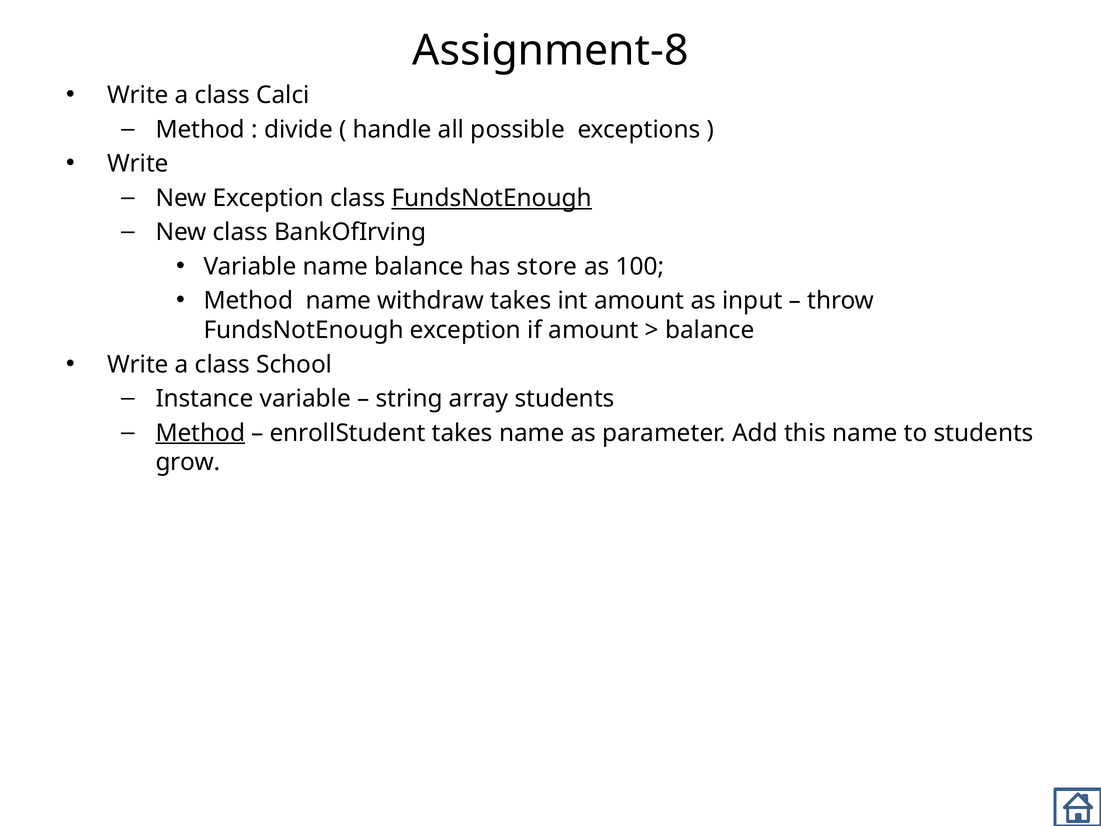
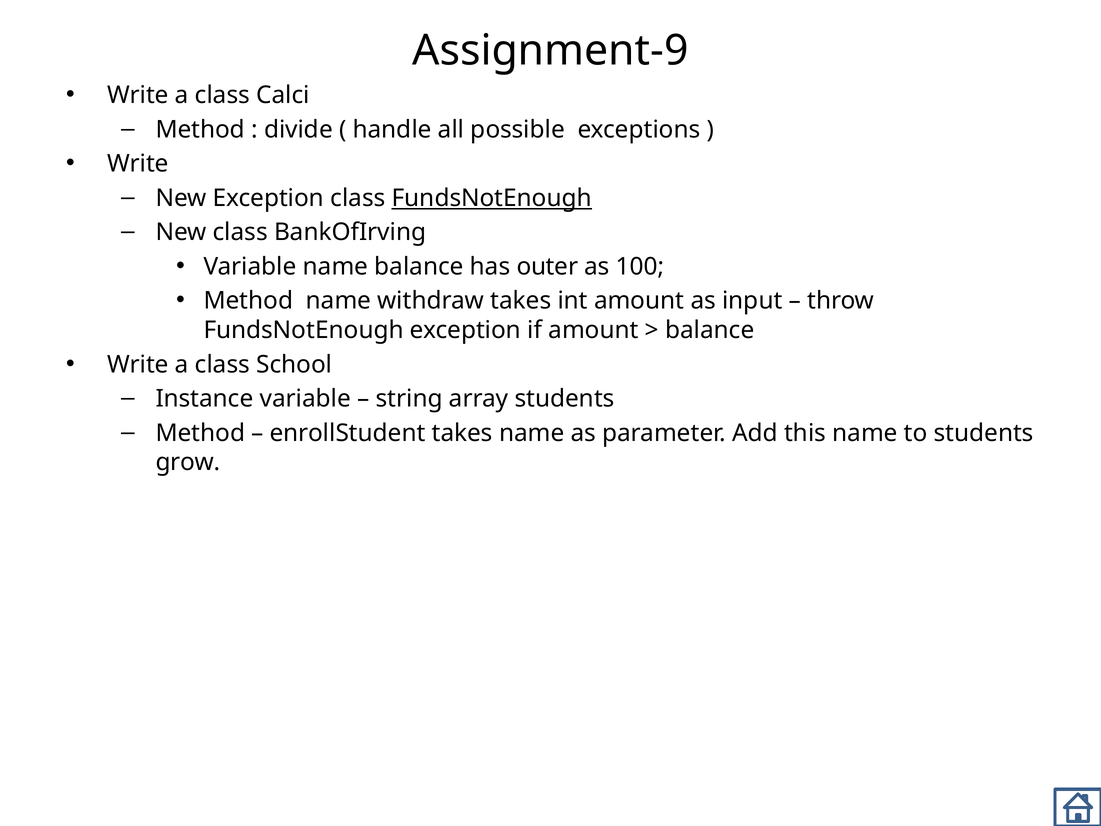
Assignment-8: Assignment-8 -> Assignment-9 (550, 50)
store: store -> outer (547, 266)
Method underline: present -> none (200, 433)
